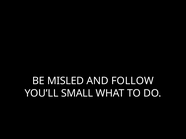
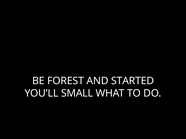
MISLED: MISLED -> FOREST (66, 81)
FOLLOW: FOLLOW -> STARTED (133, 81)
